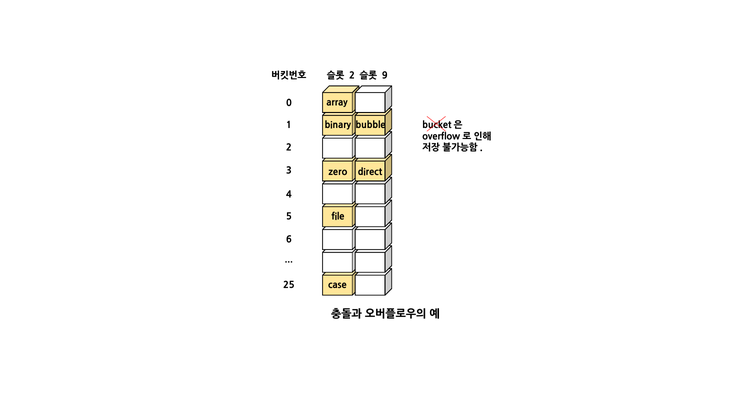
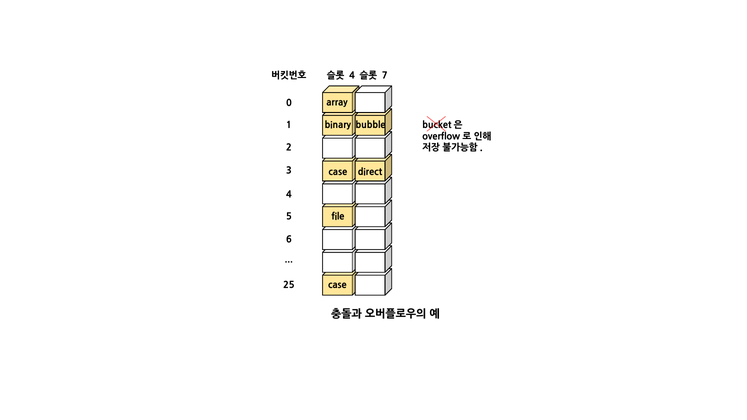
2: 2 -> 4 (352, 76)
9: 9 -> 7 (385, 76)
zero: zero -> case (338, 172)
